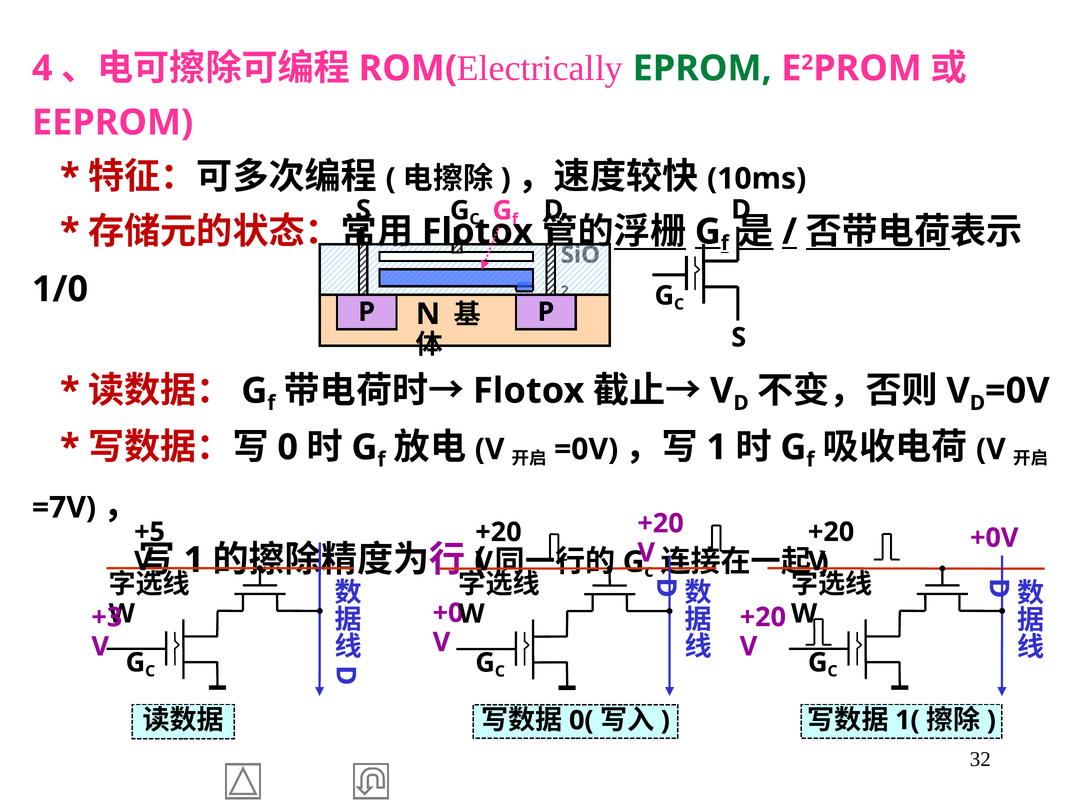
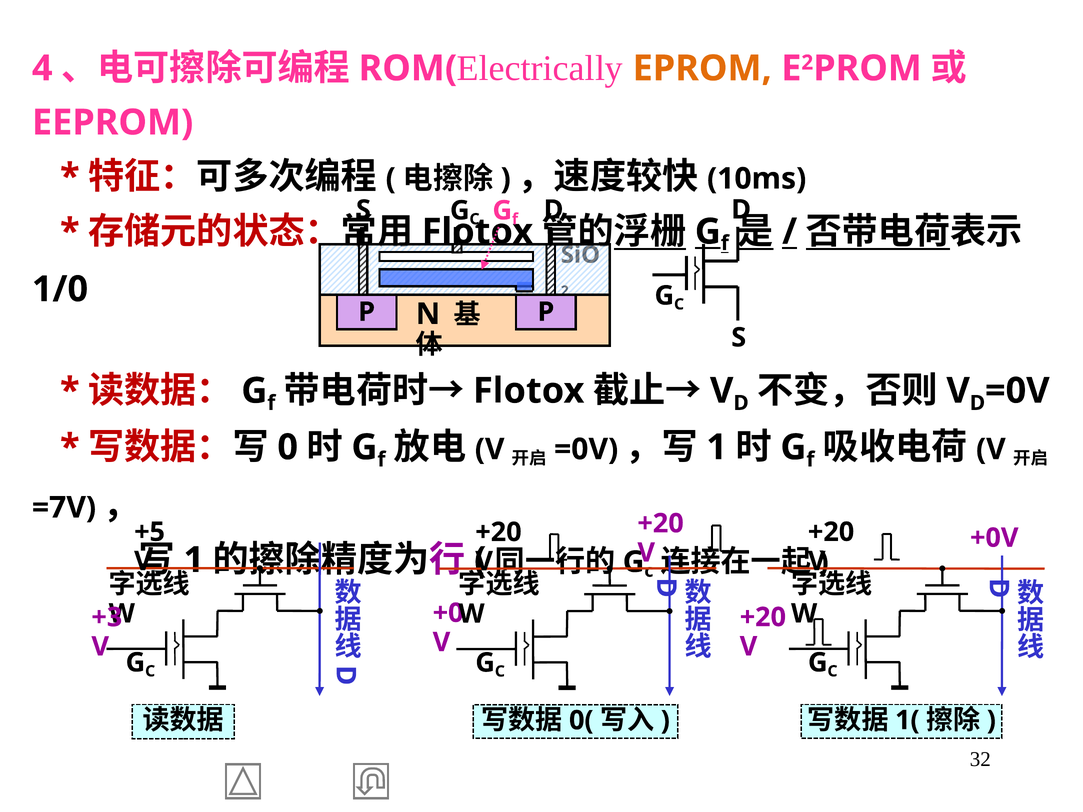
EPROM colour: green -> orange (702, 68)
